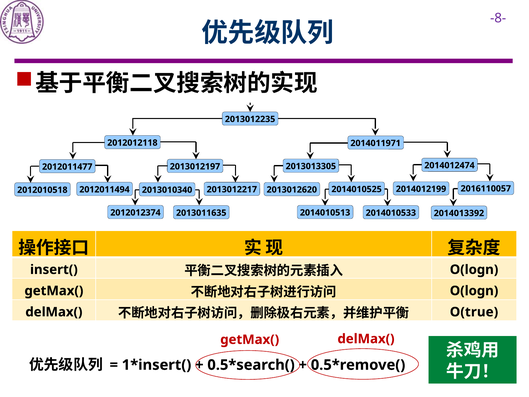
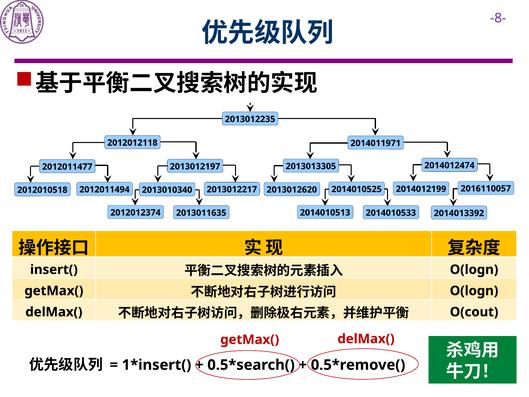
O(true: O(true -> O(cout (474, 312)
